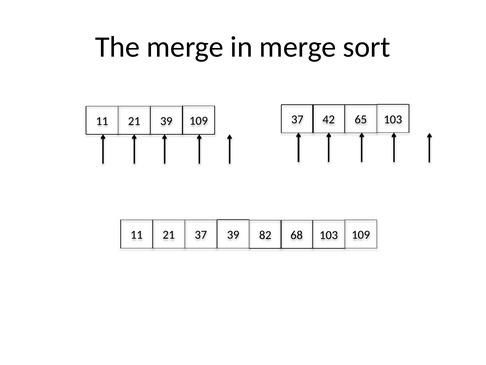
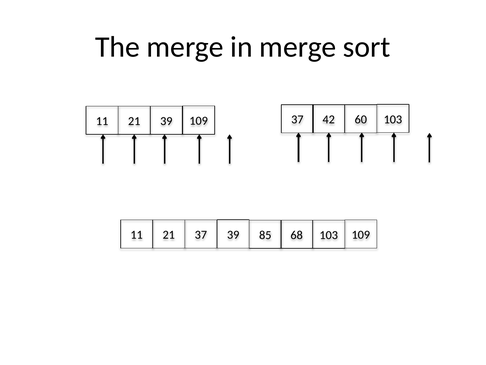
65: 65 -> 60 (361, 119)
82: 82 -> 85 (265, 235)
